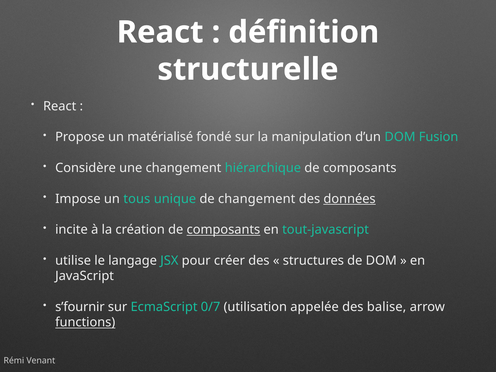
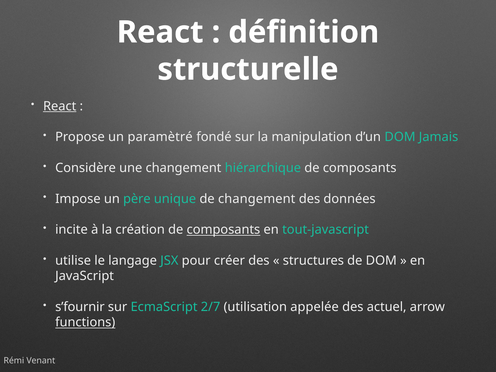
React underline: none -> present (60, 106)
matérialisé: matérialisé -> paramètré (160, 137)
Fusion: Fusion -> Jamais (439, 137)
tous: tous -> père (137, 199)
données underline: present -> none (350, 199)
0/7: 0/7 -> 2/7 (211, 307)
balise: balise -> actuel (387, 307)
